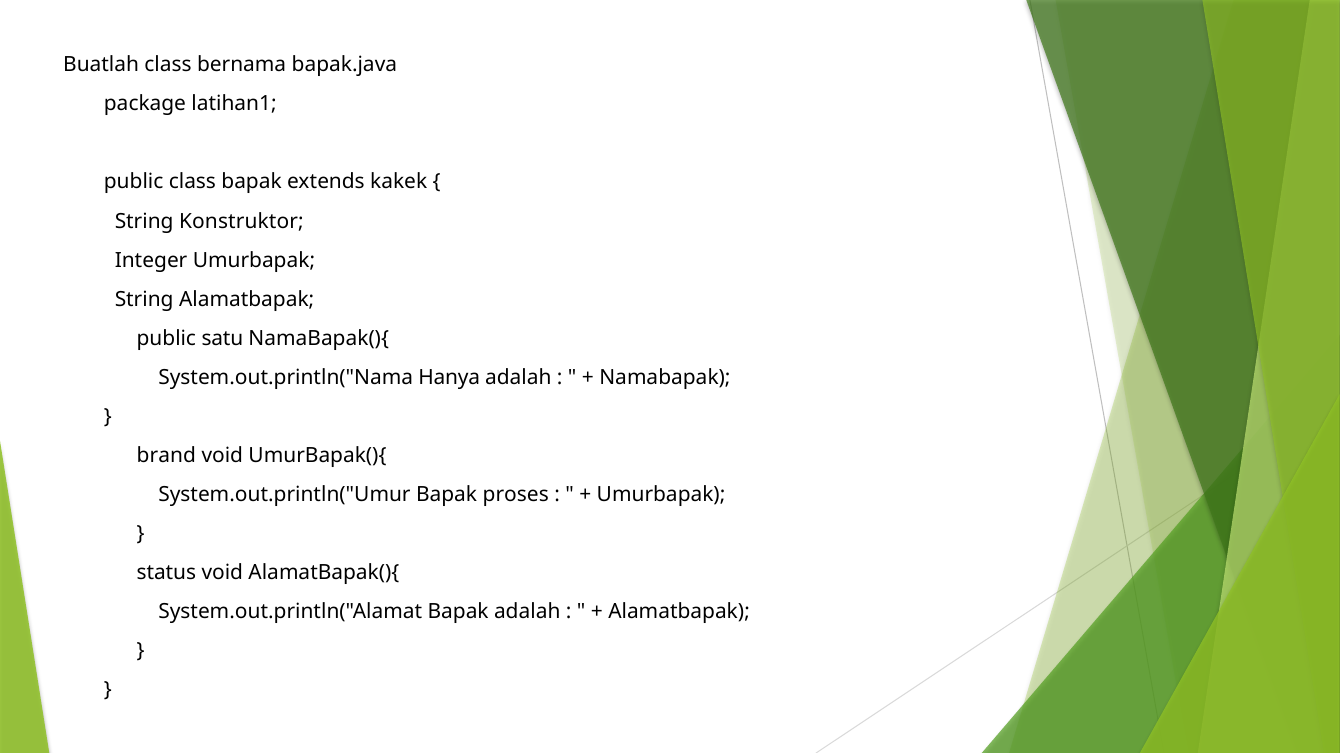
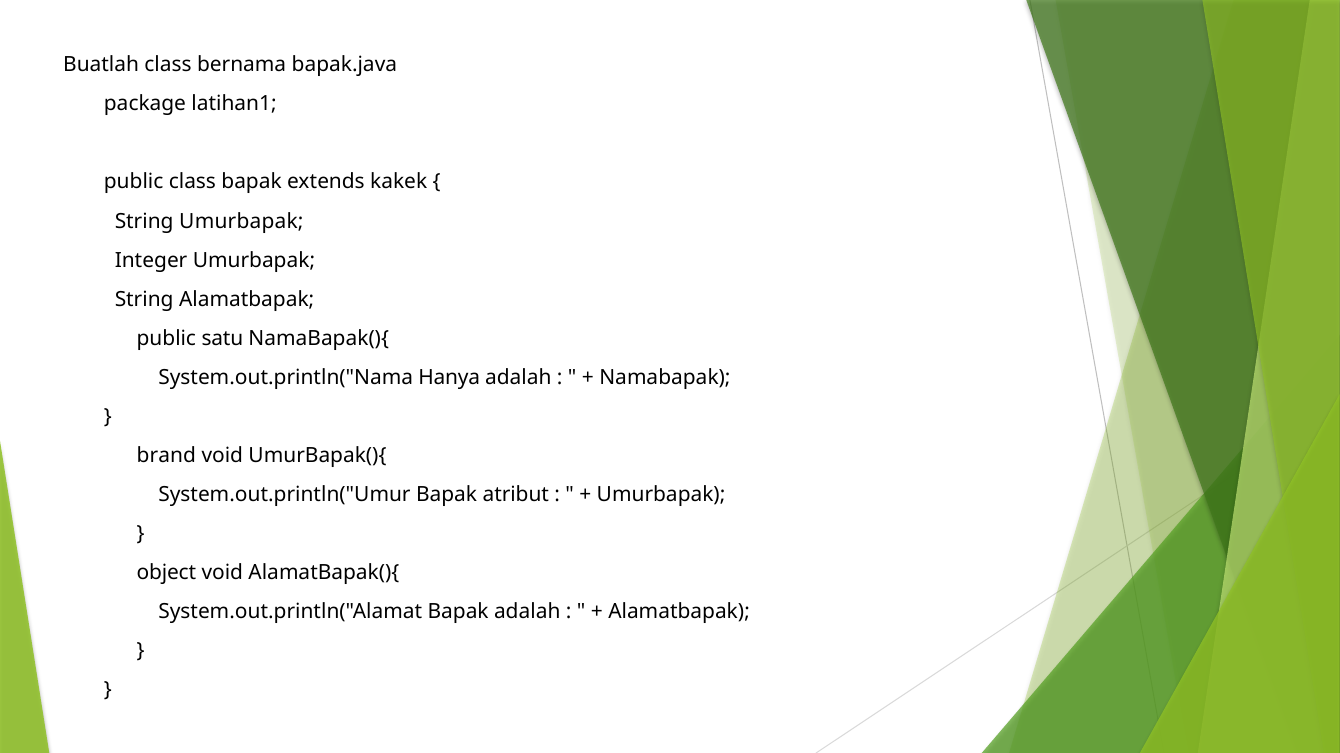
String Konstruktor: Konstruktor -> Umurbapak (241, 221)
proses: proses -> atribut (516, 495)
status: status -> object (166, 573)
